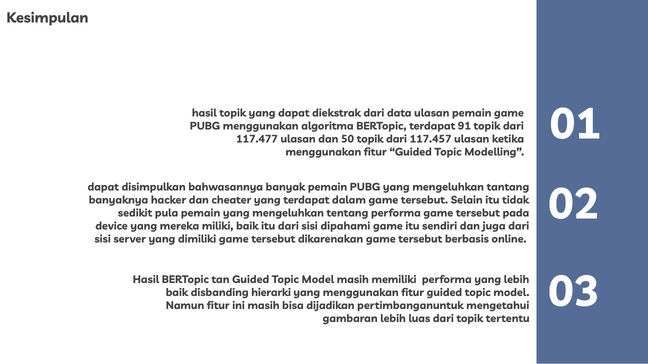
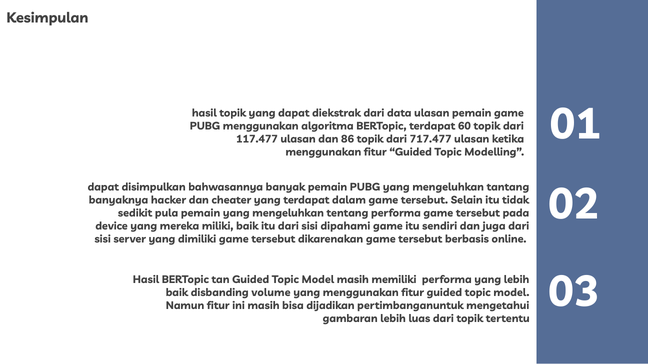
91: 91 -> 60 (464, 126)
50: 50 -> 86 (348, 139)
117.457: 117.457 -> 717.477 (431, 139)
hierarki: hierarki -> volume (271, 293)
